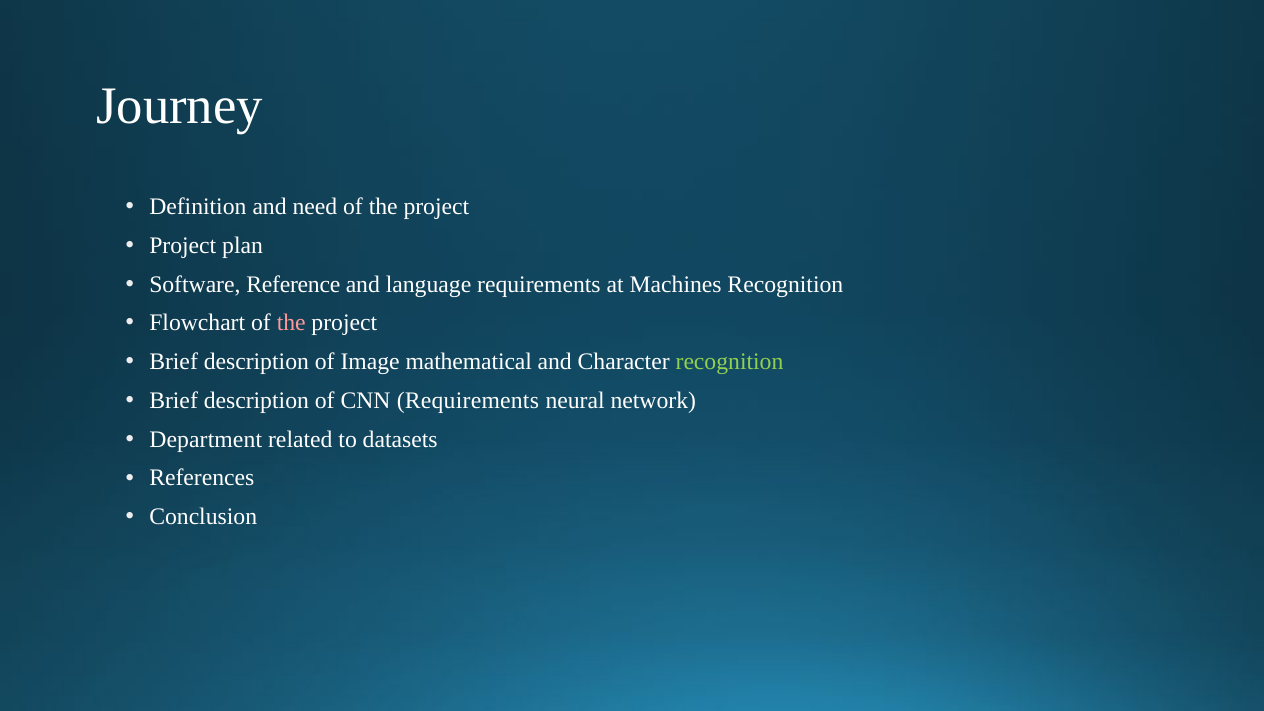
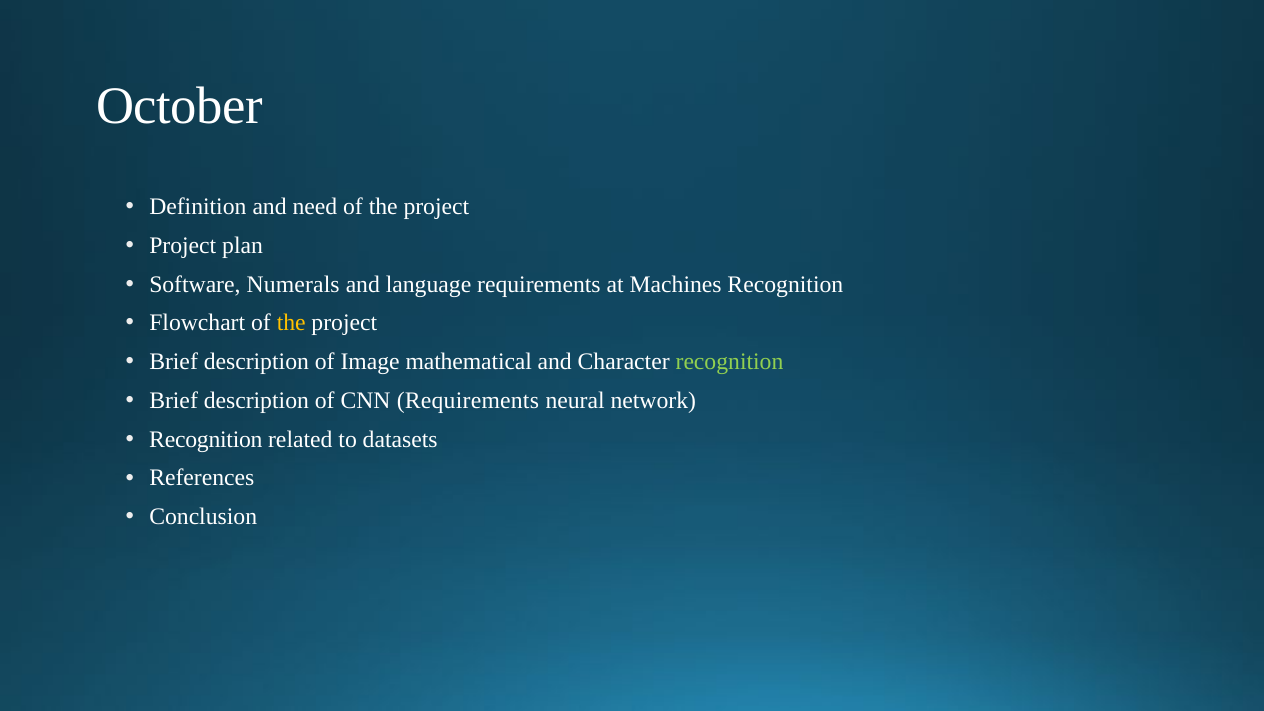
Journey: Journey -> October (180, 106)
Reference: Reference -> Numerals (293, 284)
the colour: pink -> yellow (291, 323)
Department: Department -> Recognition (206, 439)
